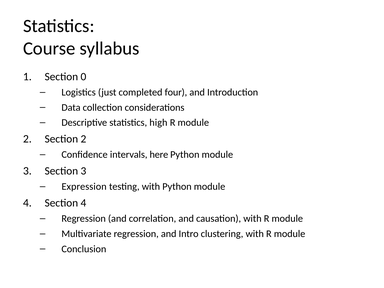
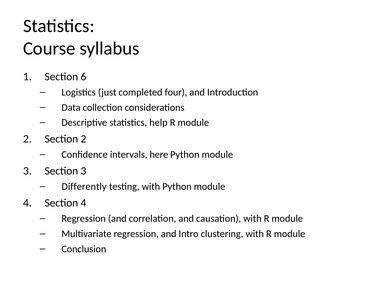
0: 0 -> 6 (83, 77)
high: high -> help (158, 123)
Expression: Expression -> Differently (84, 187)
